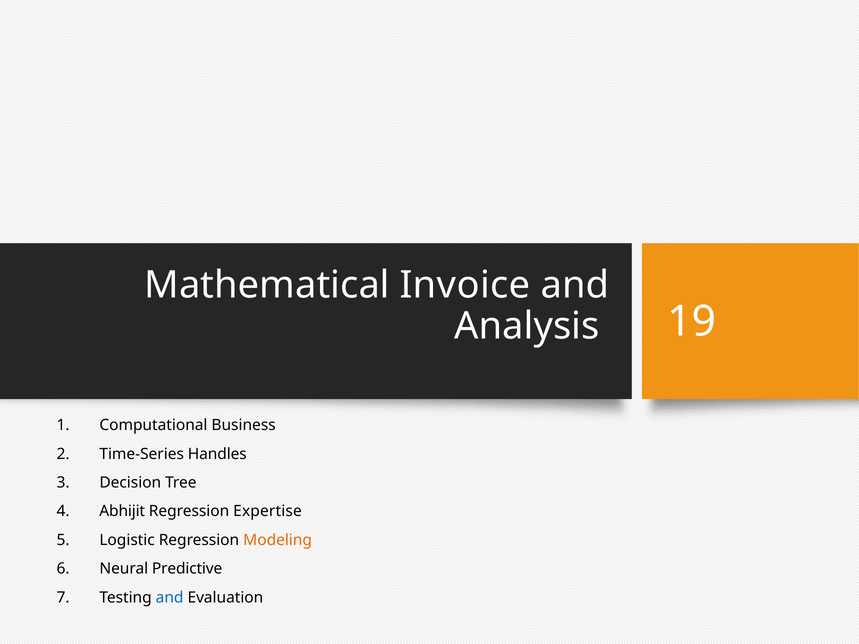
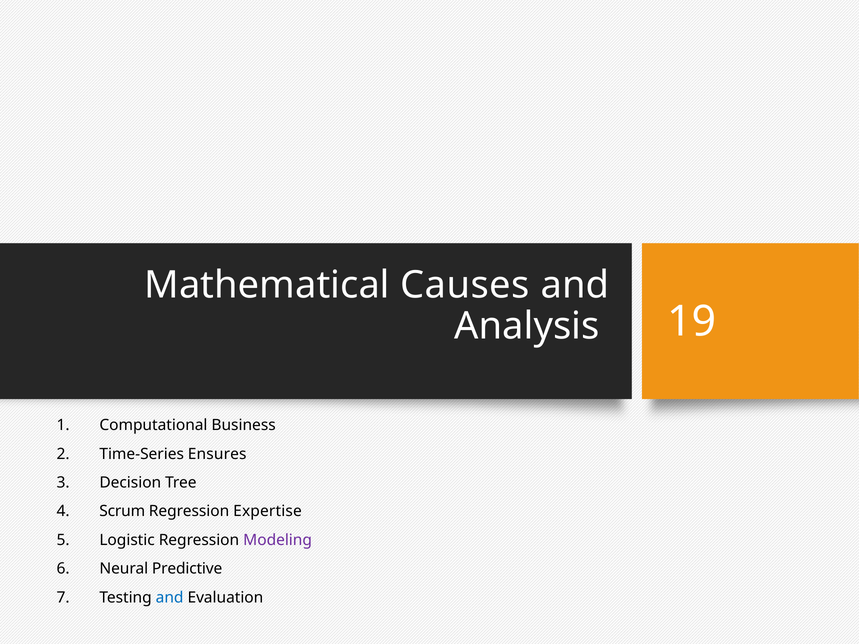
Invoice: Invoice -> Causes (465, 285)
Handles: Handles -> Ensures (217, 454)
Abhijit: Abhijit -> Scrum (122, 512)
Modeling colour: orange -> purple (278, 540)
